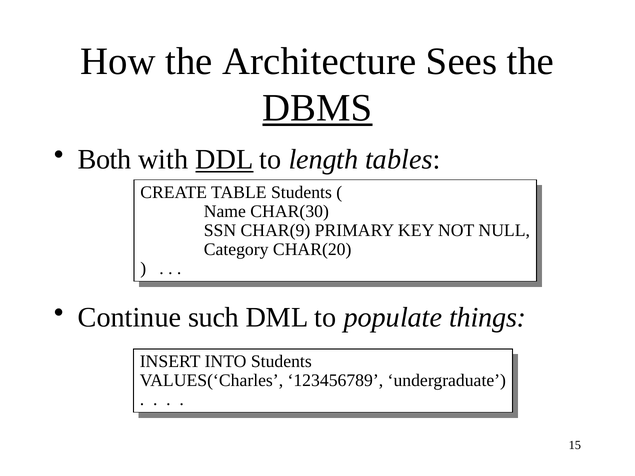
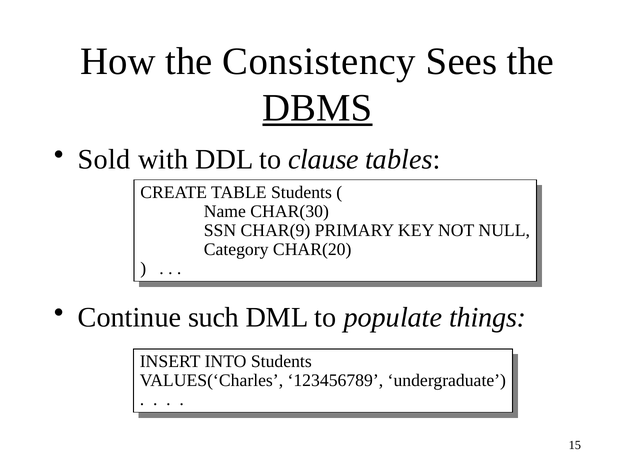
Architecture: Architecture -> Consistency (319, 61)
Both: Both -> Sold (104, 160)
DDL underline: present -> none (224, 160)
length: length -> clause (323, 160)
